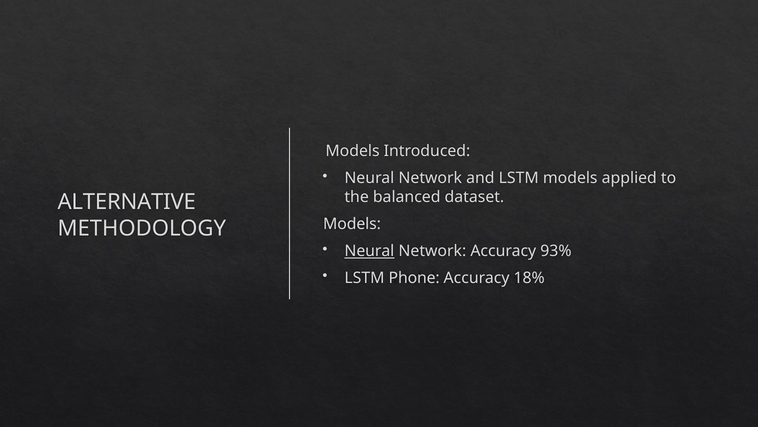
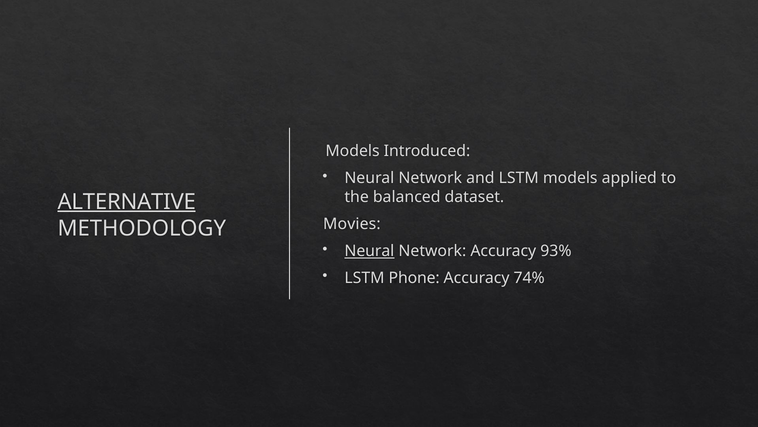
ALTERNATIVE underline: none -> present (127, 201)
Models: Models -> Movies (352, 224)
18%: 18% -> 74% (529, 278)
